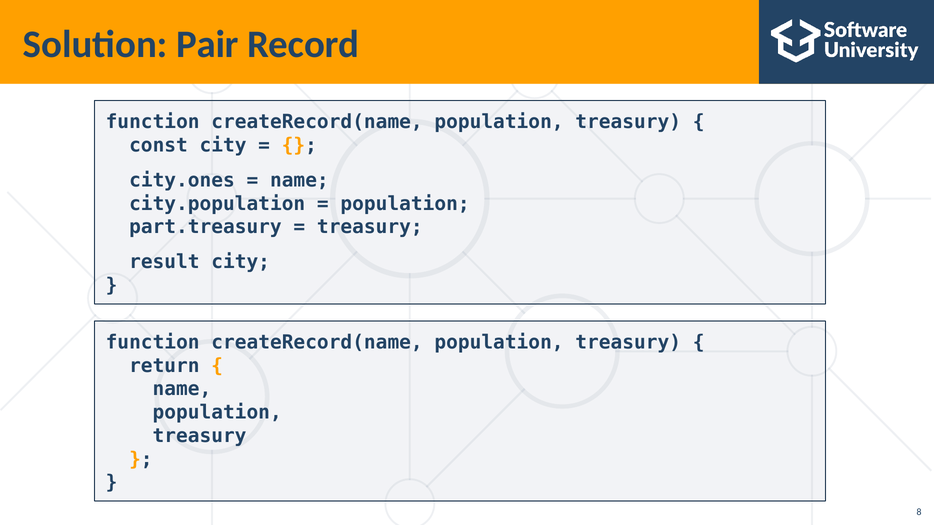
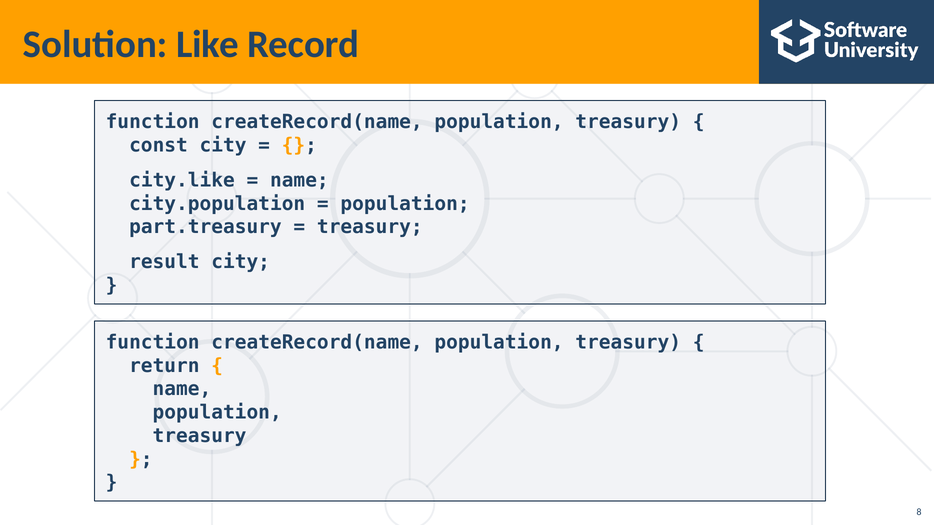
Pair: Pair -> Like (208, 44)
city.ones: city.ones -> city.like (182, 180)
